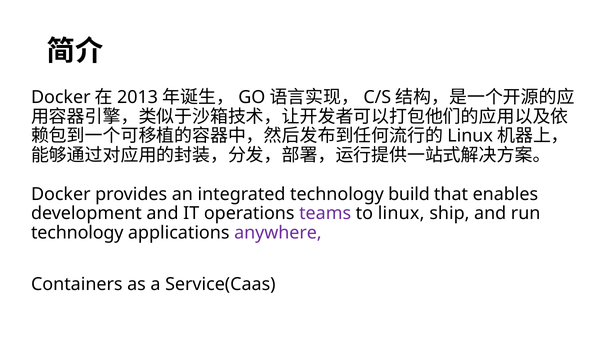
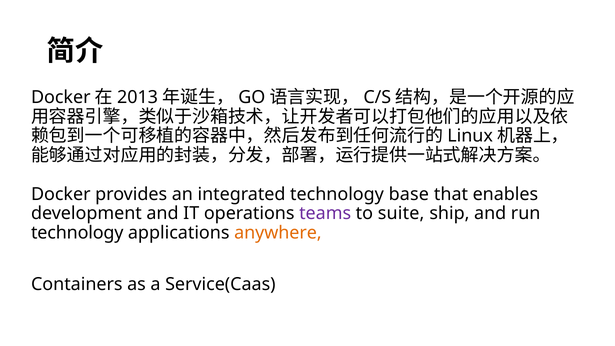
build: build -> base (409, 194)
to linux: linux -> suite (401, 213)
anywhere colour: purple -> orange (278, 233)
